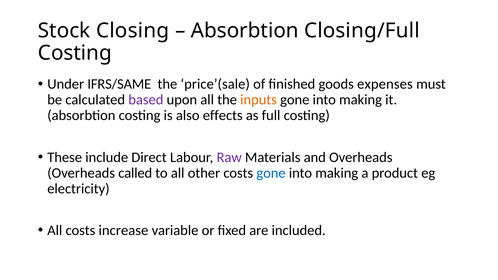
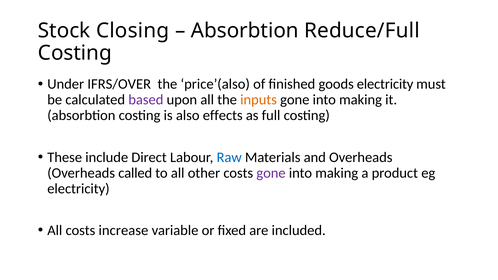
Closing/Full: Closing/Full -> Reduce/Full (362, 31)
IFRS/SAME: IFRS/SAME -> IFRS/OVER (119, 84)
price’(sale: price’(sale -> price’(also (215, 84)
goods expenses: expenses -> electricity (385, 84)
Raw colour: purple -> blue (229, 157)
gone colour: blue -> purple (271, 173)
